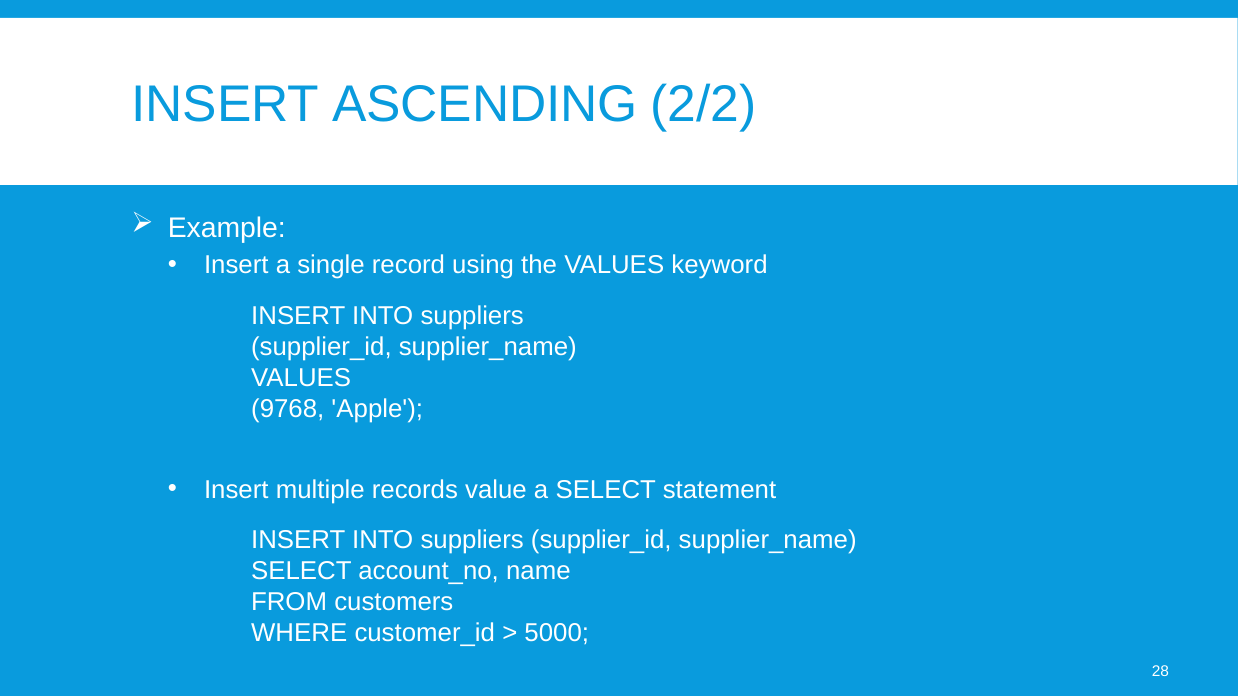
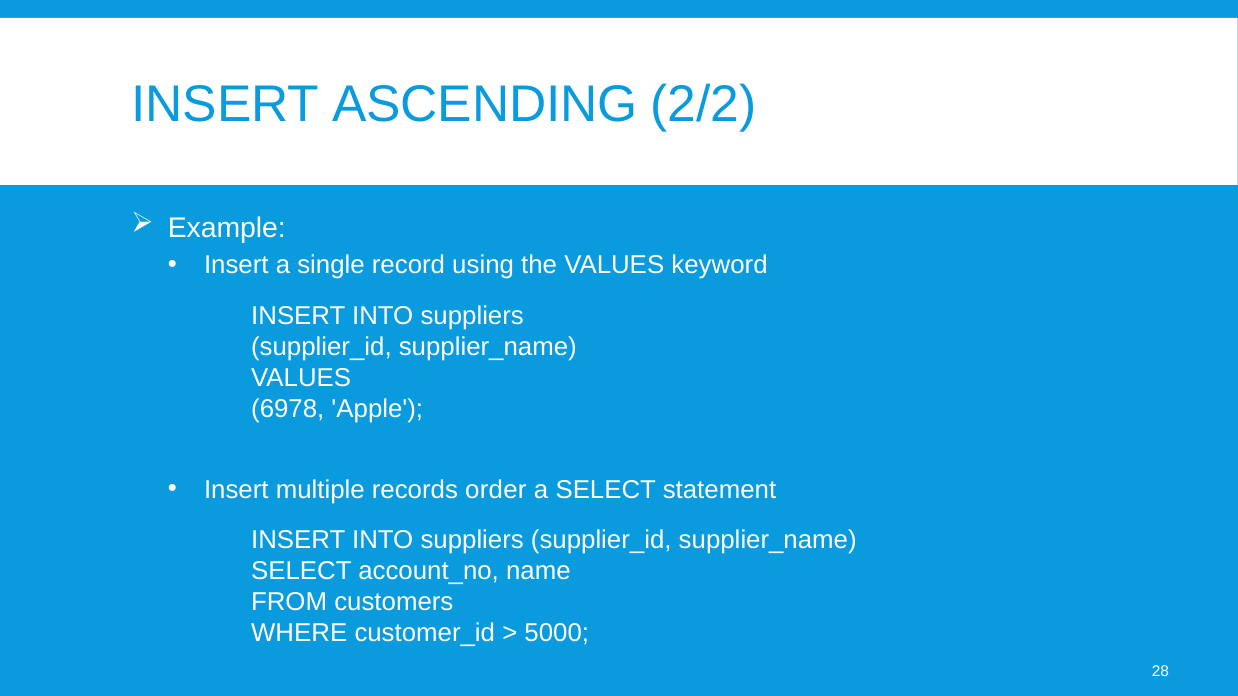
9768: 9768 -> 6978 (288, 409)
value: value -> order (496, 490)
